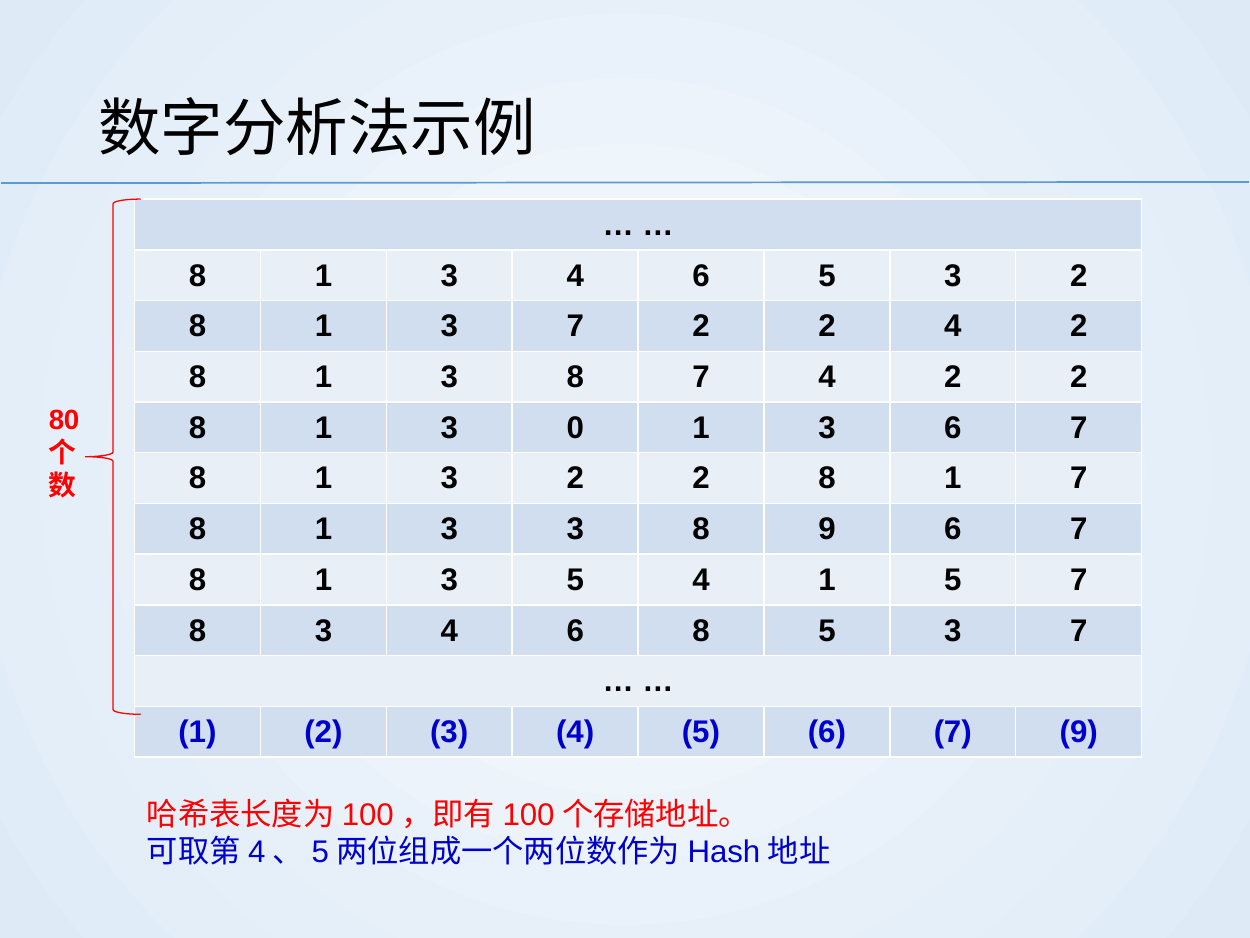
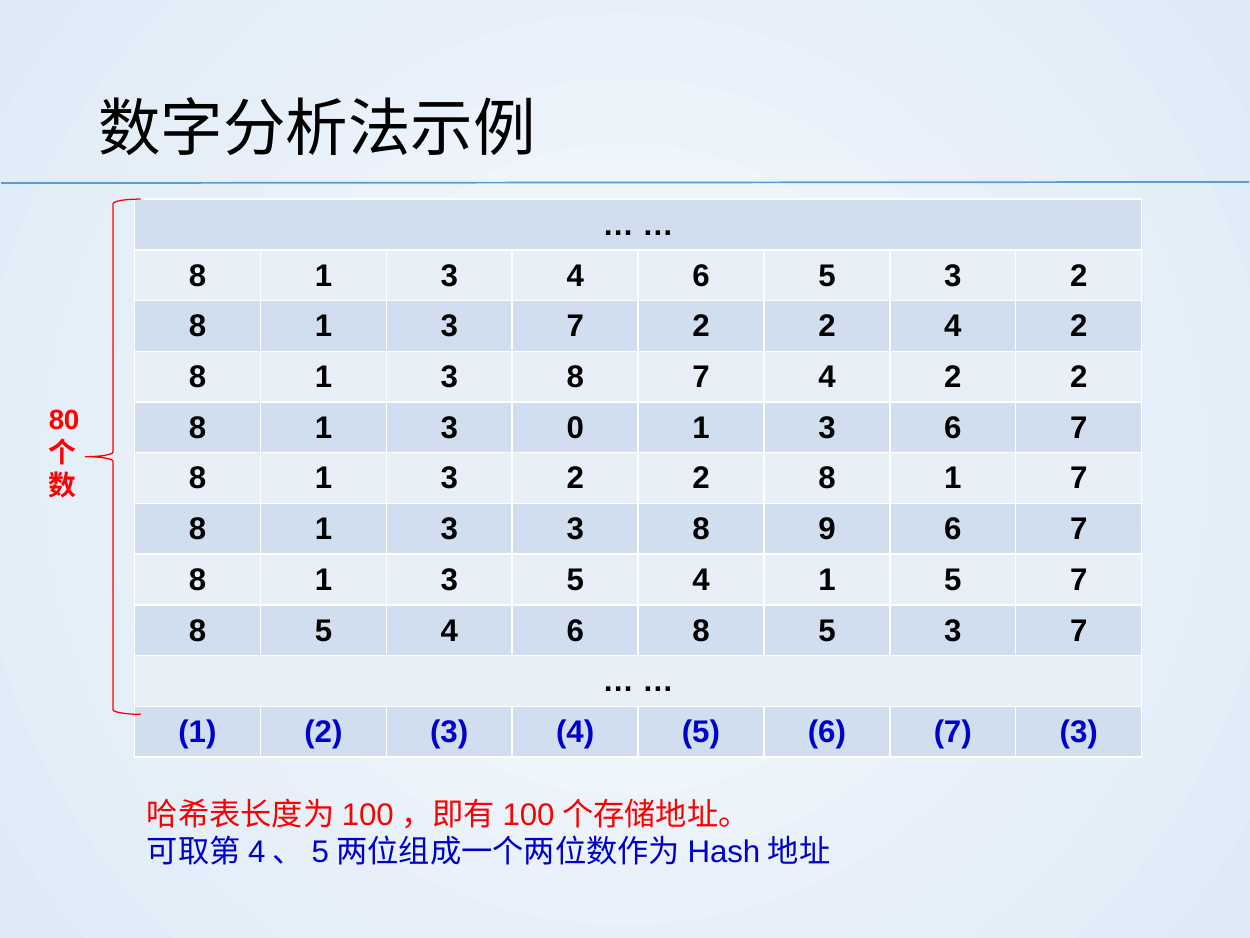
3: 3 -> 5 (323, 630)
7 9: 9 -> 3 (1079, 732)
